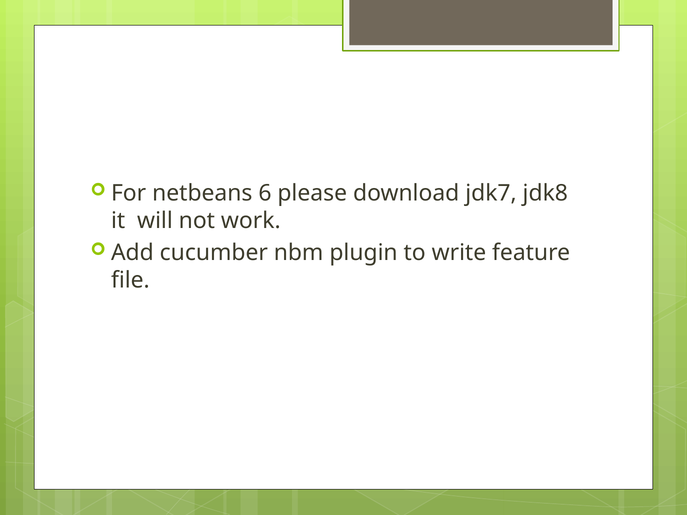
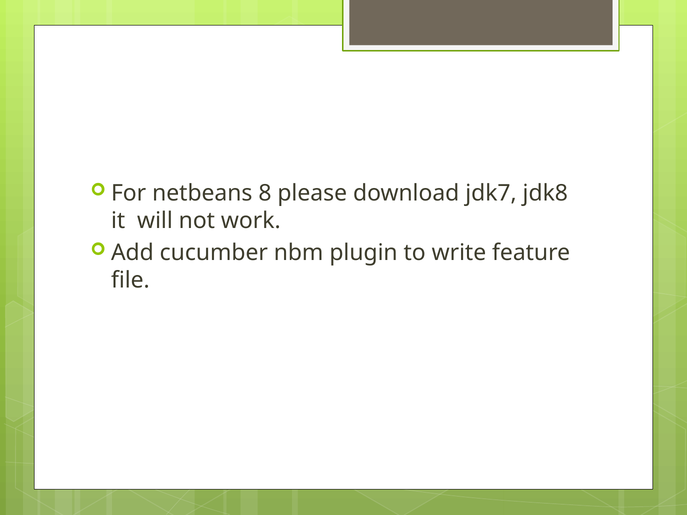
6: 6 -> 8 (265, 193)
